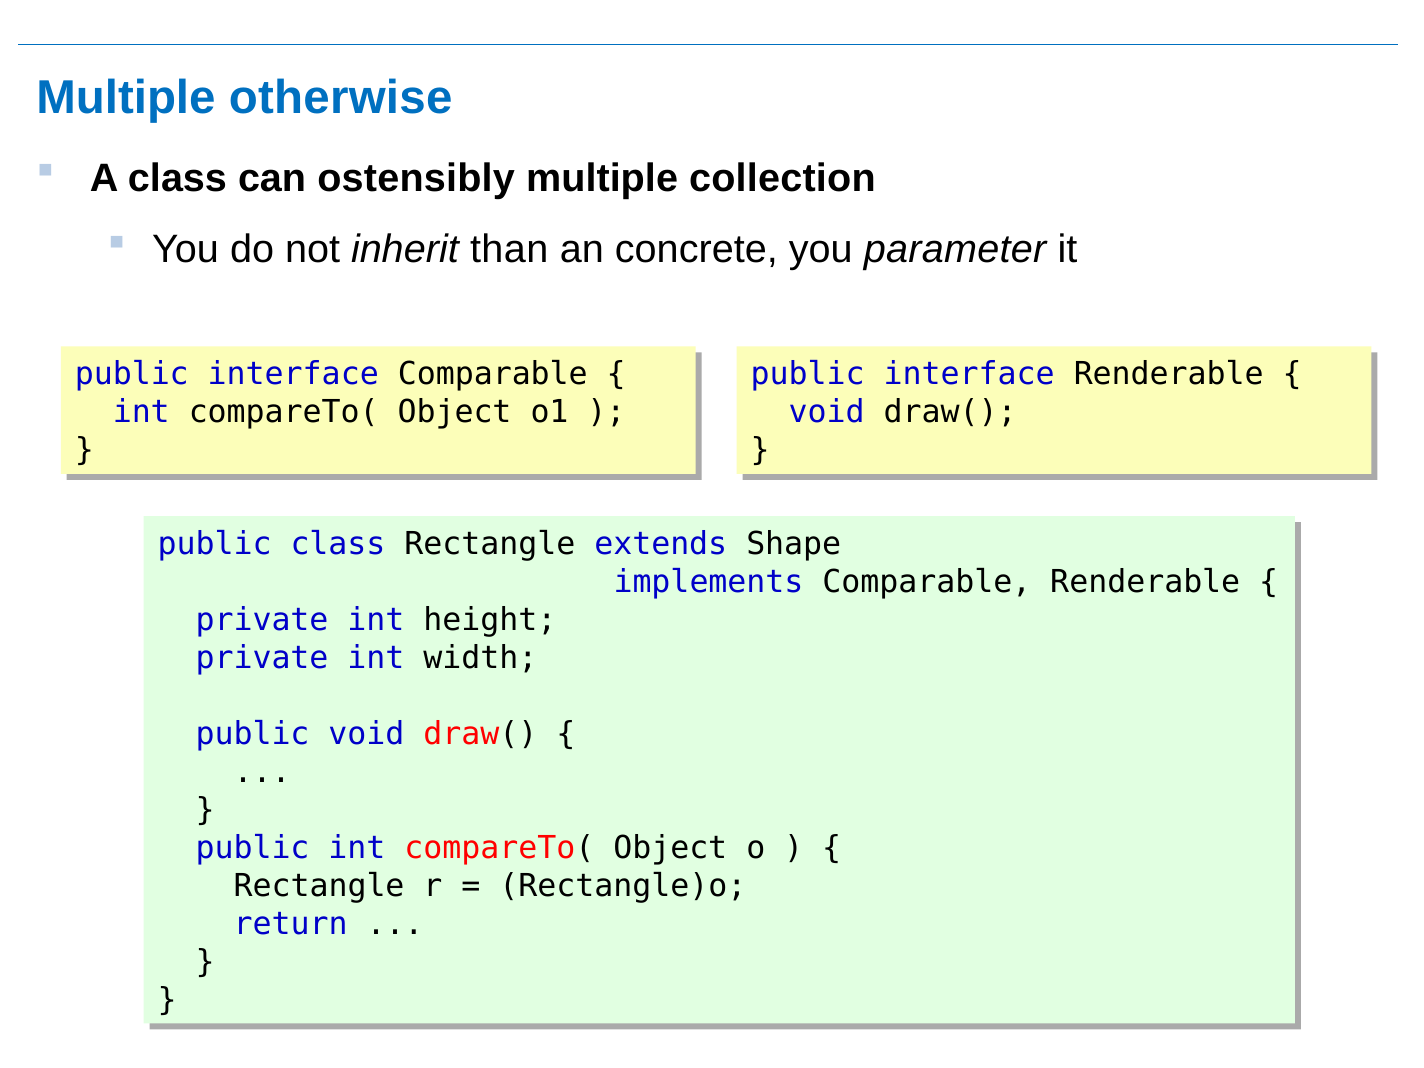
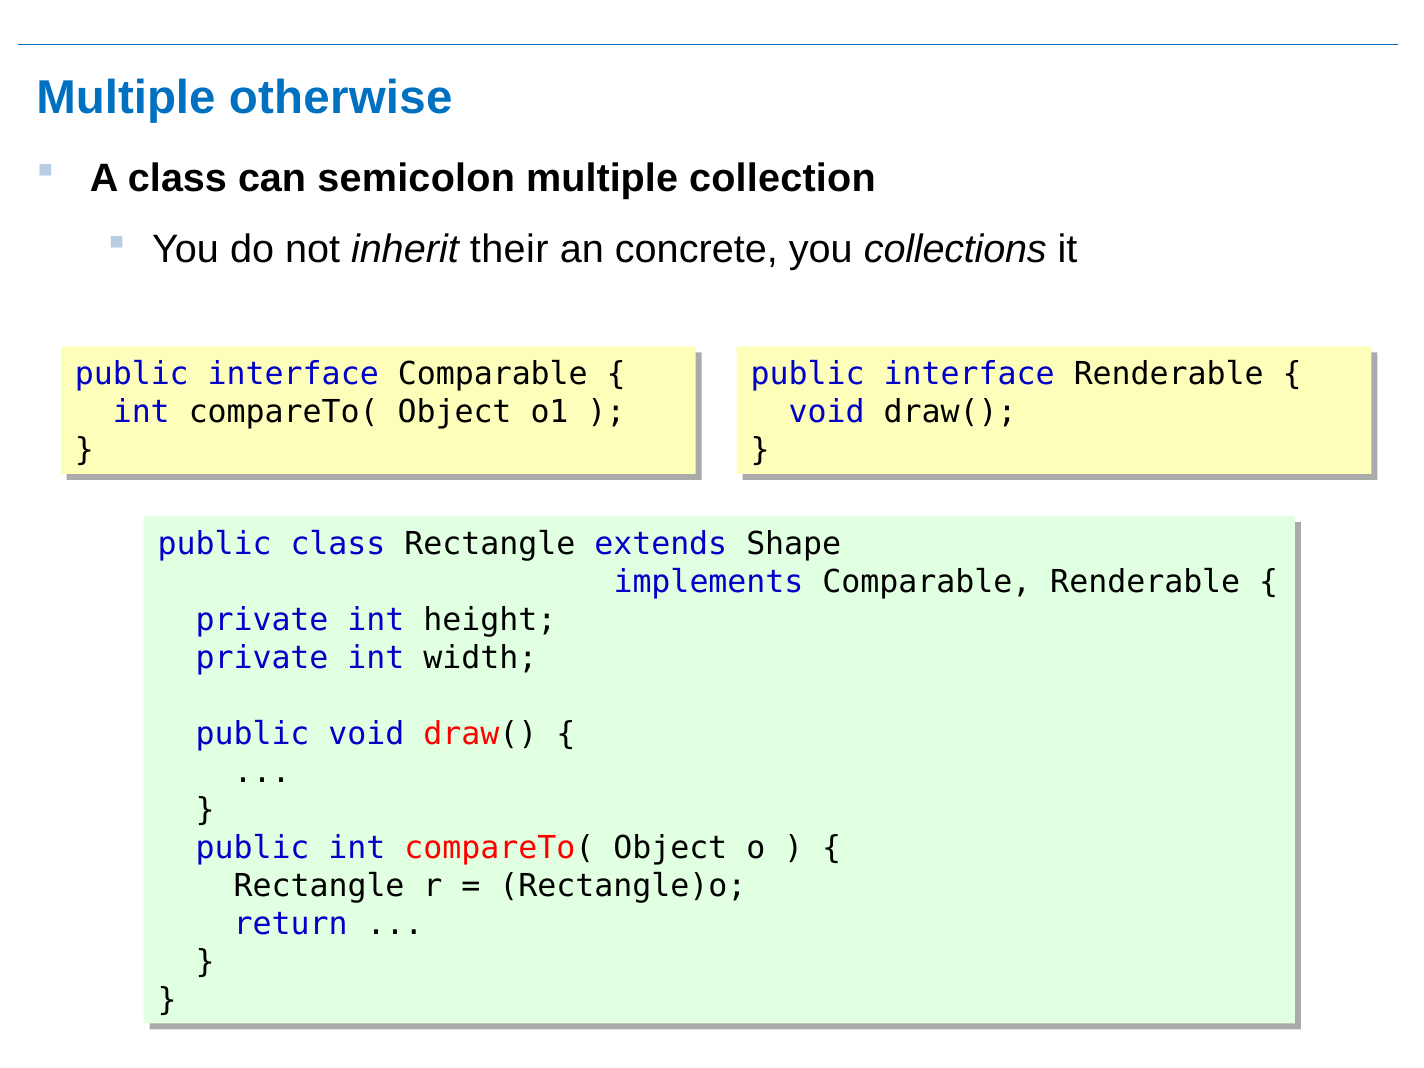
ostensibly: ostensibly -> semicolon (416, 178)
than: than -> their (509, 249)
parameter: parameter -> collections (955, 249)
